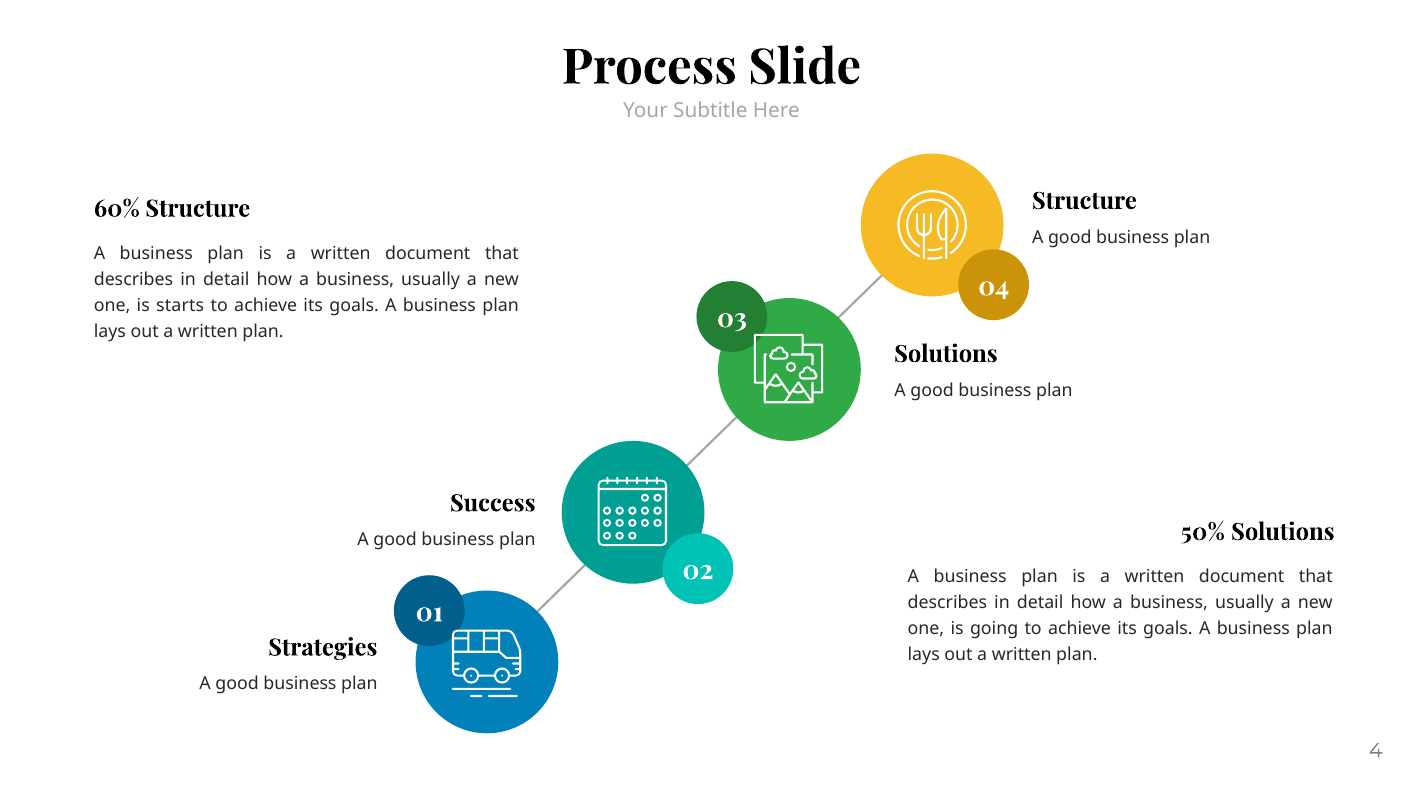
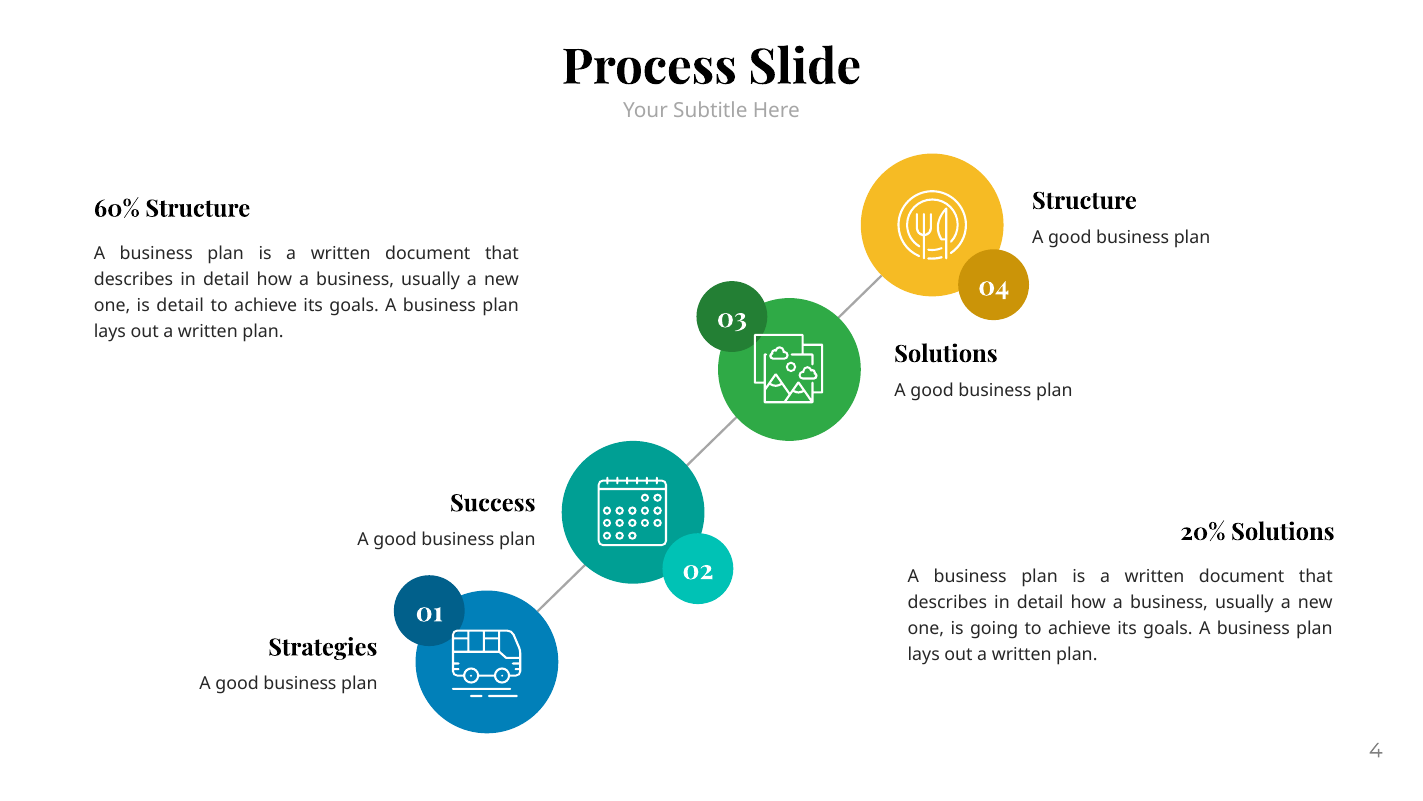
is starts: starts -> detail (180, 305)
50%: 50% -> 20% (1203, 532)
